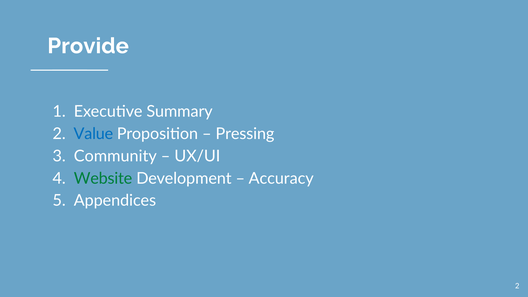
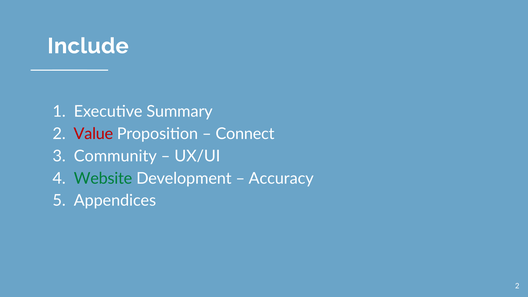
Provide: Provide -> Include (88, 46)
Value colour: blue -> red (93, 134)
Pressing: Pressing -> Connect (245, 134)
